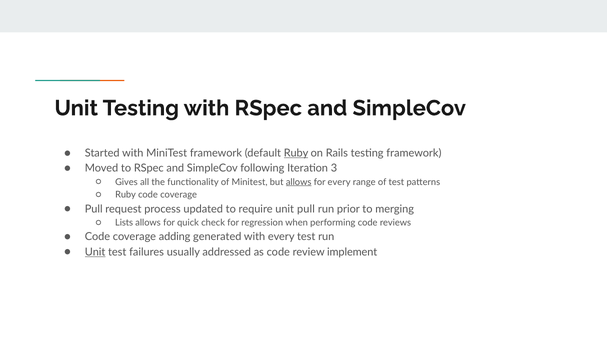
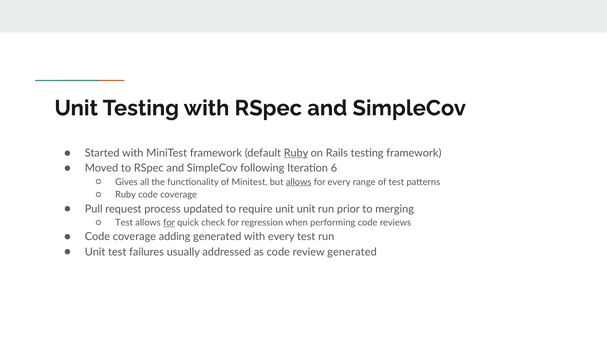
3: 3 -> 6 (334, 169)
unit pull: pull -> unit (306, 209)
Lists: Lists -> Test (124, 223)
for underline: none -> present (169, 223)
Unit underline: present -> none (95, 252)
review implement: implement -> generated (352, 252)
